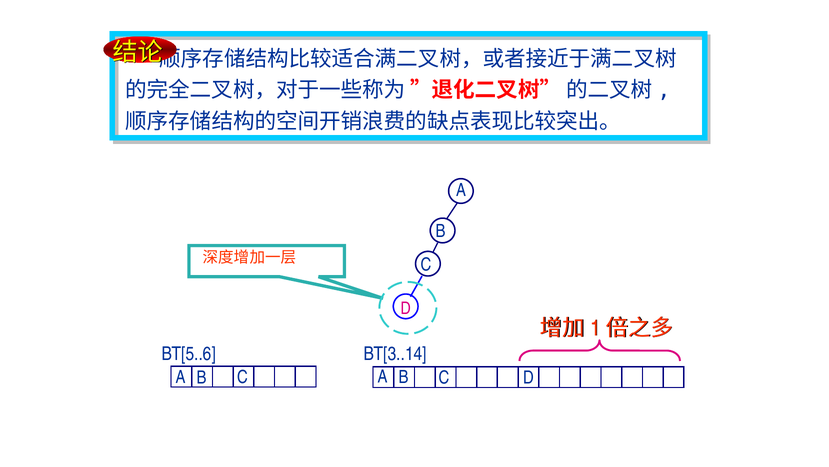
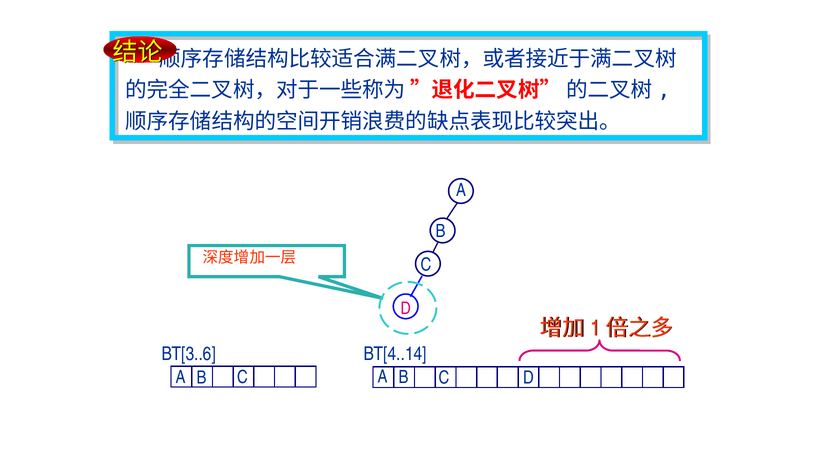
BT[5..6: BT[5..6 -> BT[3..6 (189, 353)
BT[3..14: BT[3..14 -> BT[4..14 (395, 353)
